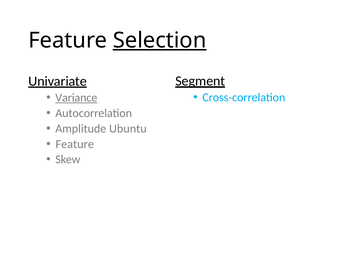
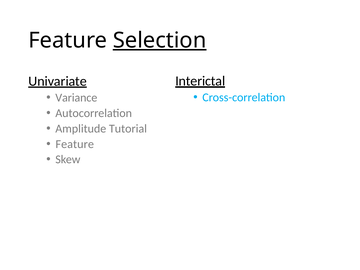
Segment: Segment -> Interictal (200, 81)
Variance underline: present -> none (76, 98)
Ubuntu: Ubuntu -> Tutorial (128, 129)
